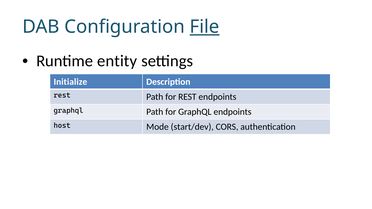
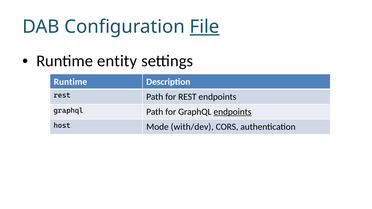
Initialize: Initialize -> Runtime (70, 82)
endpoints underline: none -> present (233, 112)
start/dev: start/dev -> with/dev (192, 127)
